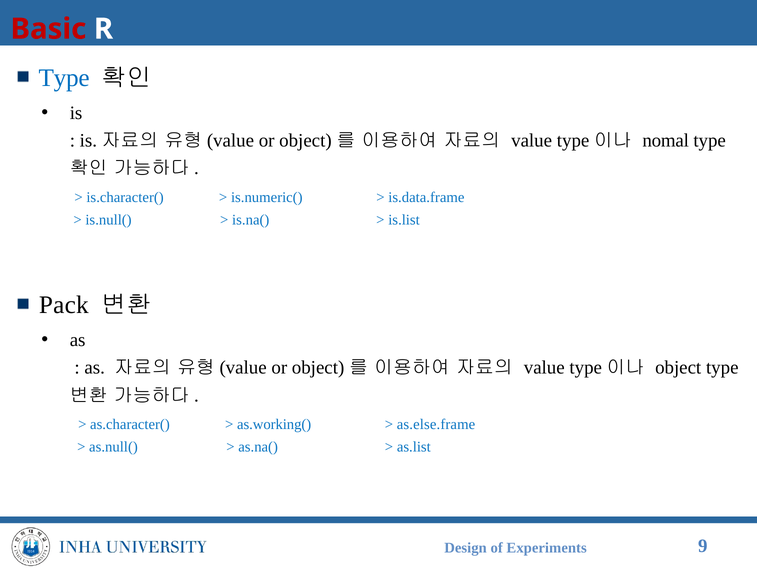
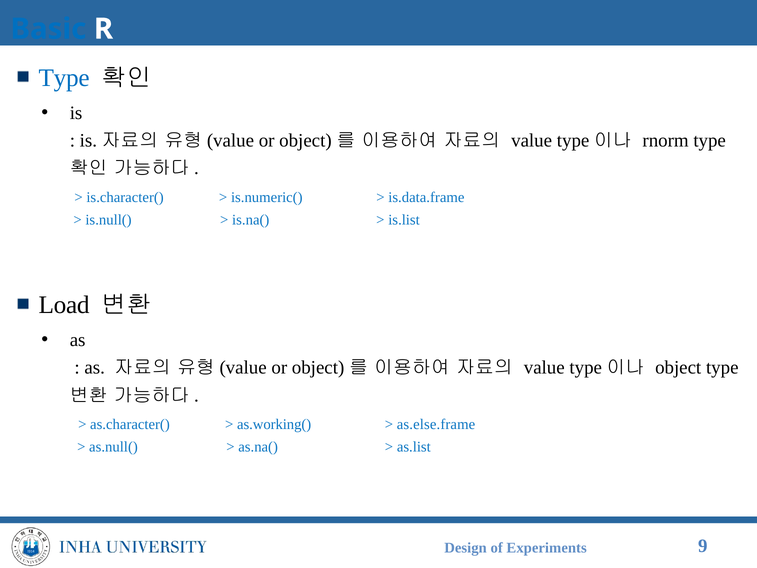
Basic colour: red -> blue (48, 29)
nomal: nomal -> rnorm (666, 140)
Pack: Pack -> Load (64, 305)
